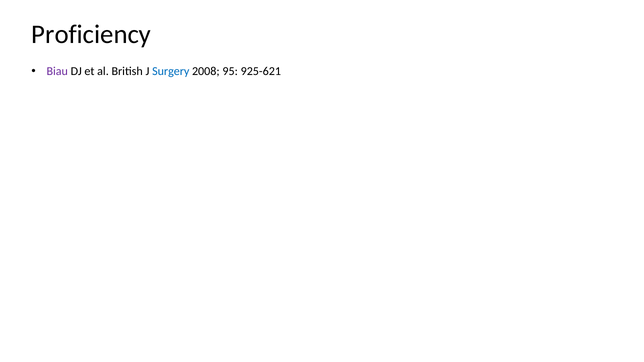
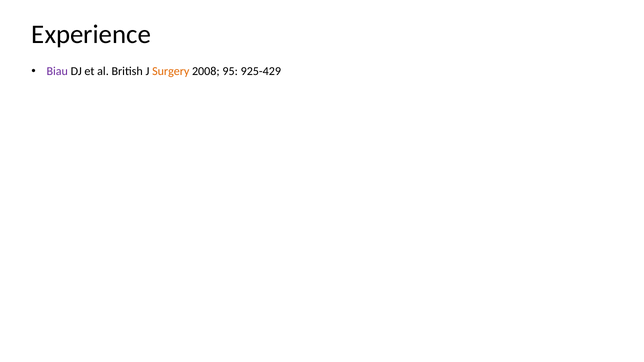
Proficiency: Proficiency -> Experience (91, 35)
Surgery colour: blue -> orange (171, 71)
925-621: 925-621 -> 925-429 (261, 71)
